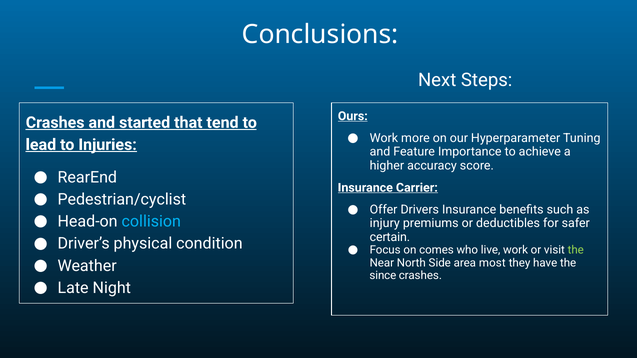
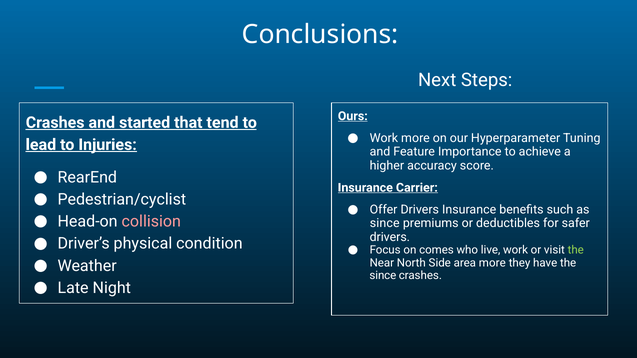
collision colour: light blue -> pink (151, 222)
injury: injury -> since (385, 224)
certain: certain -> drivers (390, 237)
area most: most -> more (492, 263)
